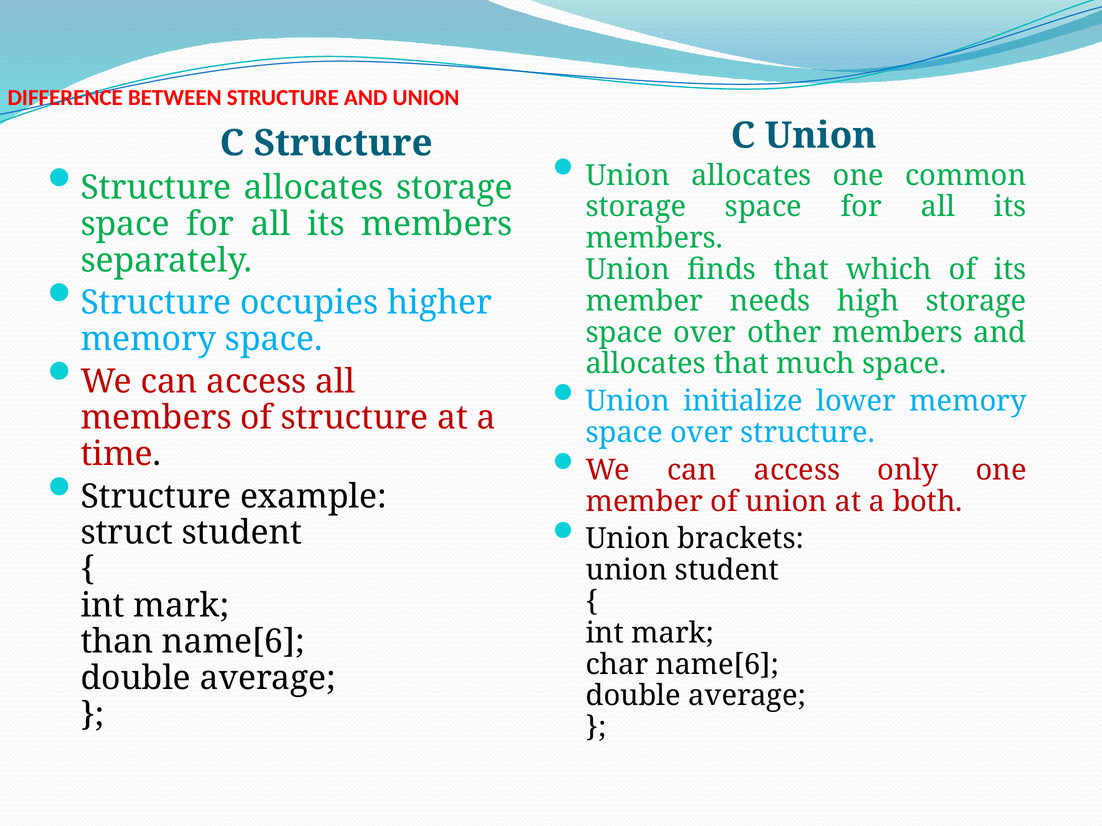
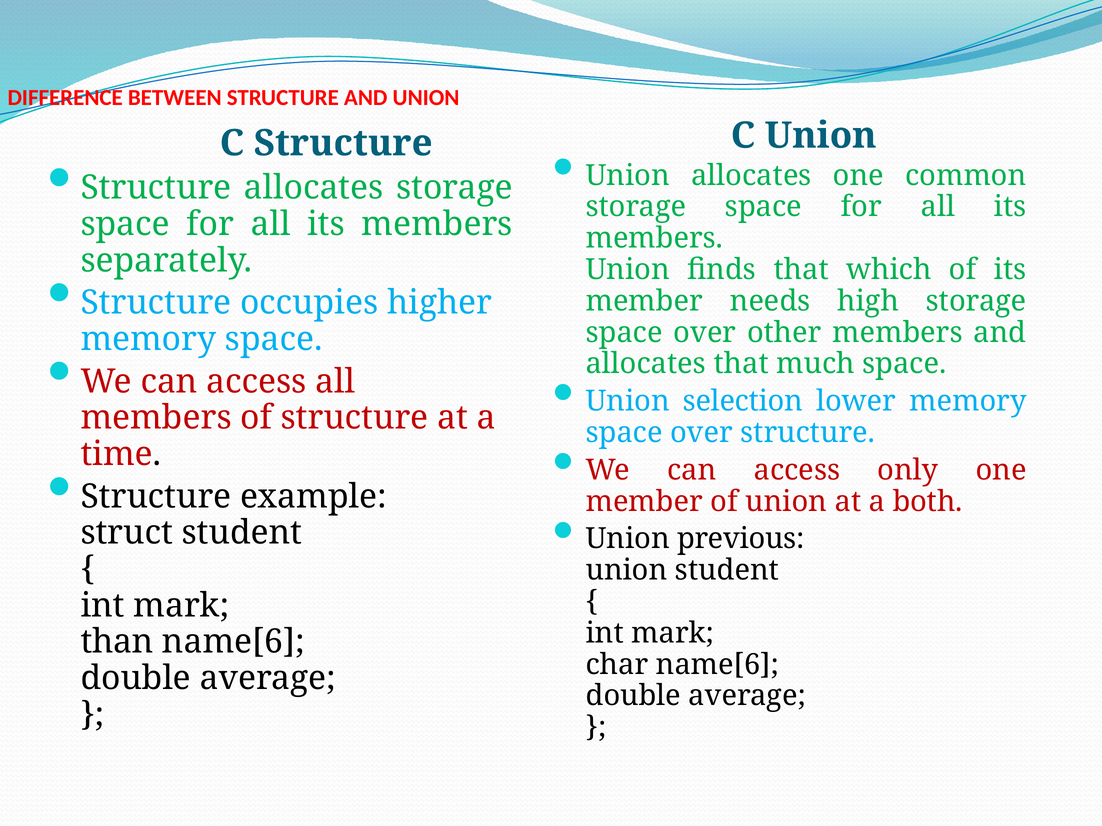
initialize: initialize -> selection (743, 401)
brackets: brackets -> previous (741, 539)
